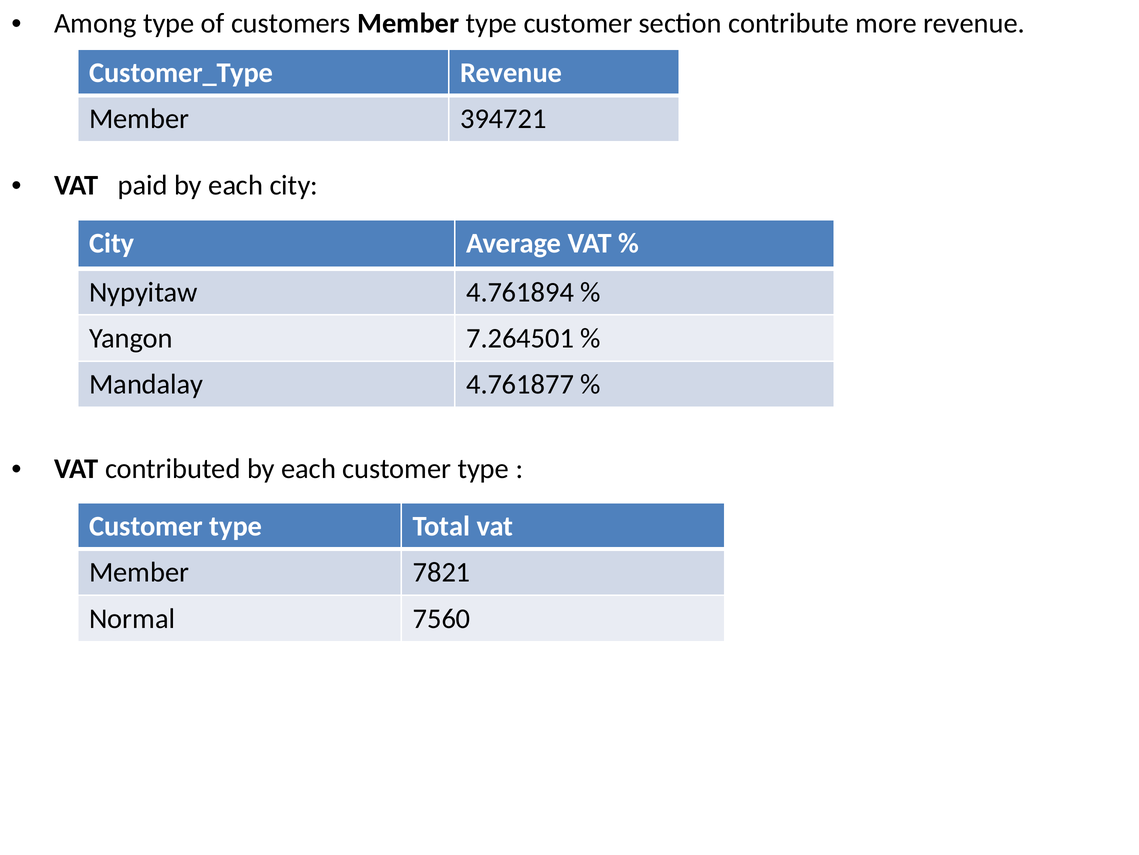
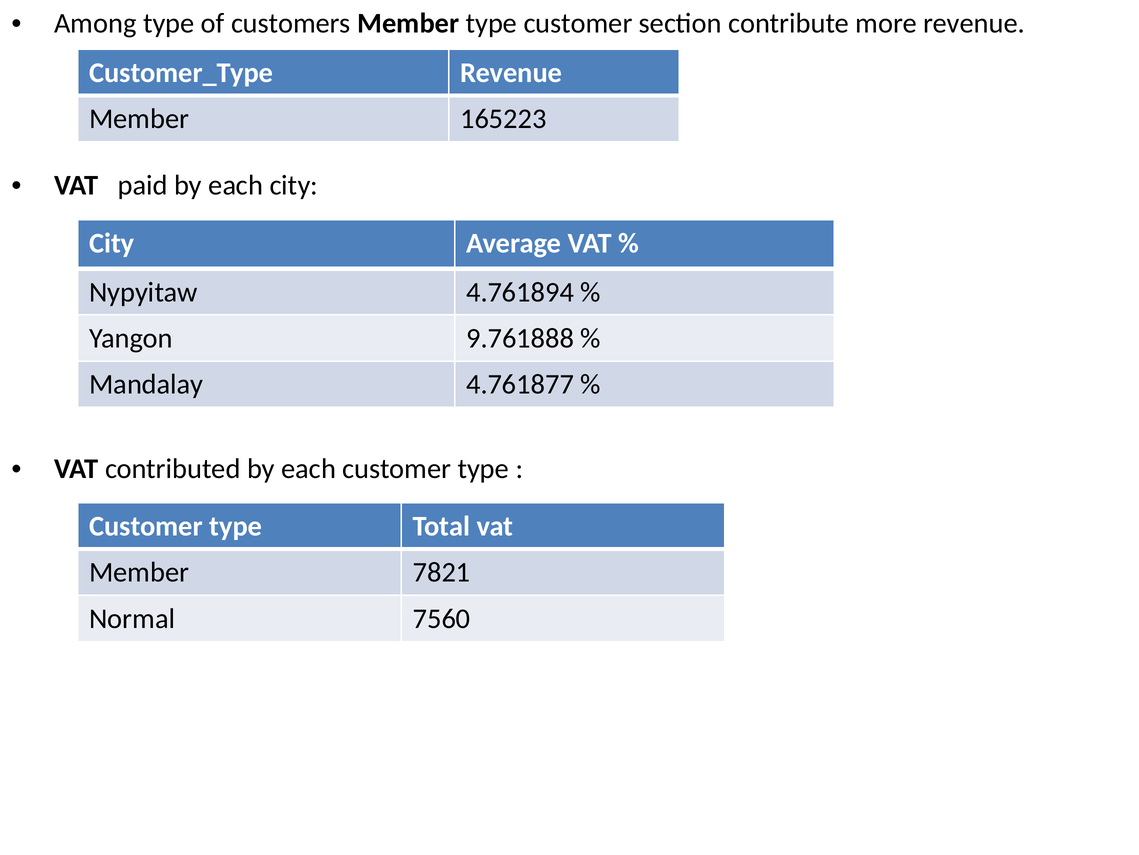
394721: 394721 -> 165223 (503, 119)
7.264501: 7.264501 -> 9.761888 (520, 338)
